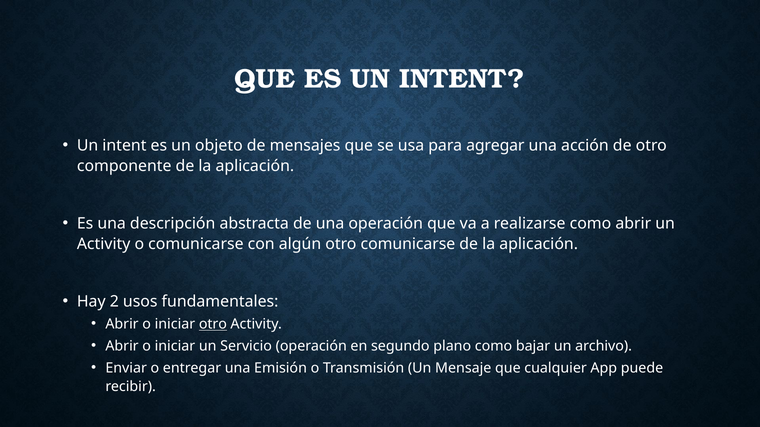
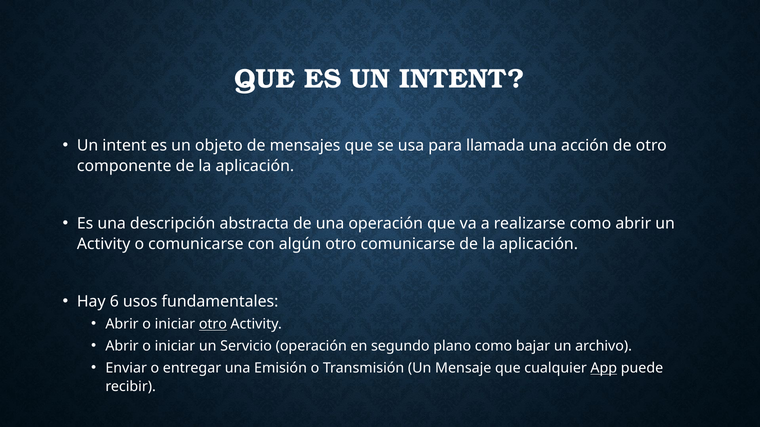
agregar: agregar -> llamada (495, 146)
2: 2 -> 6 (114, 302)
App underline: none -> present (604, 369)
